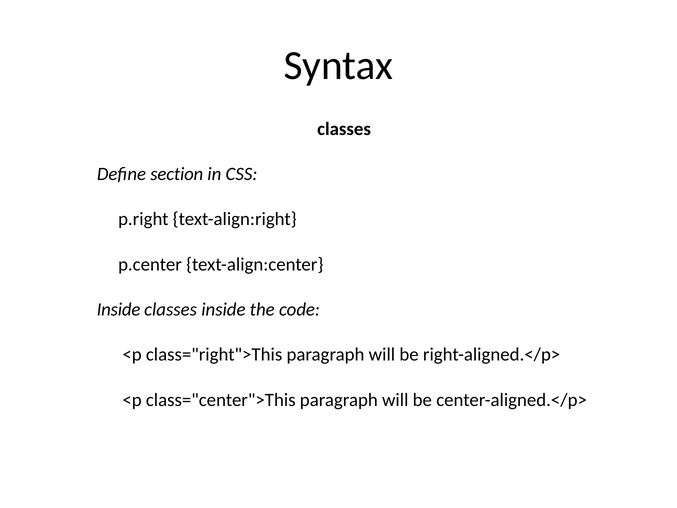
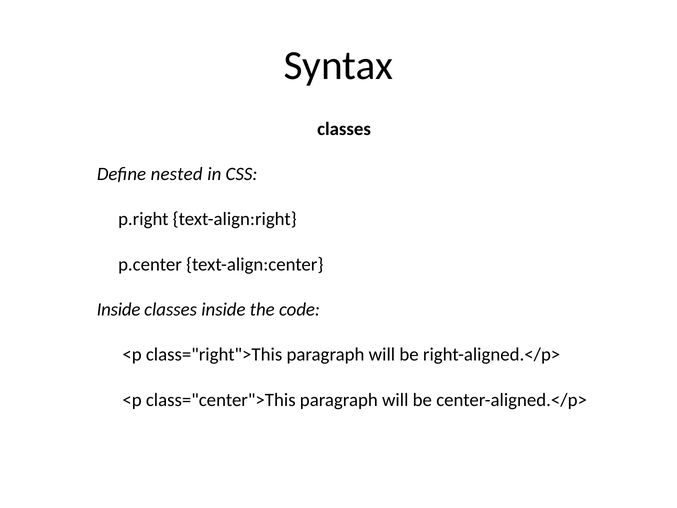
section: section -> nested (177, 174)
